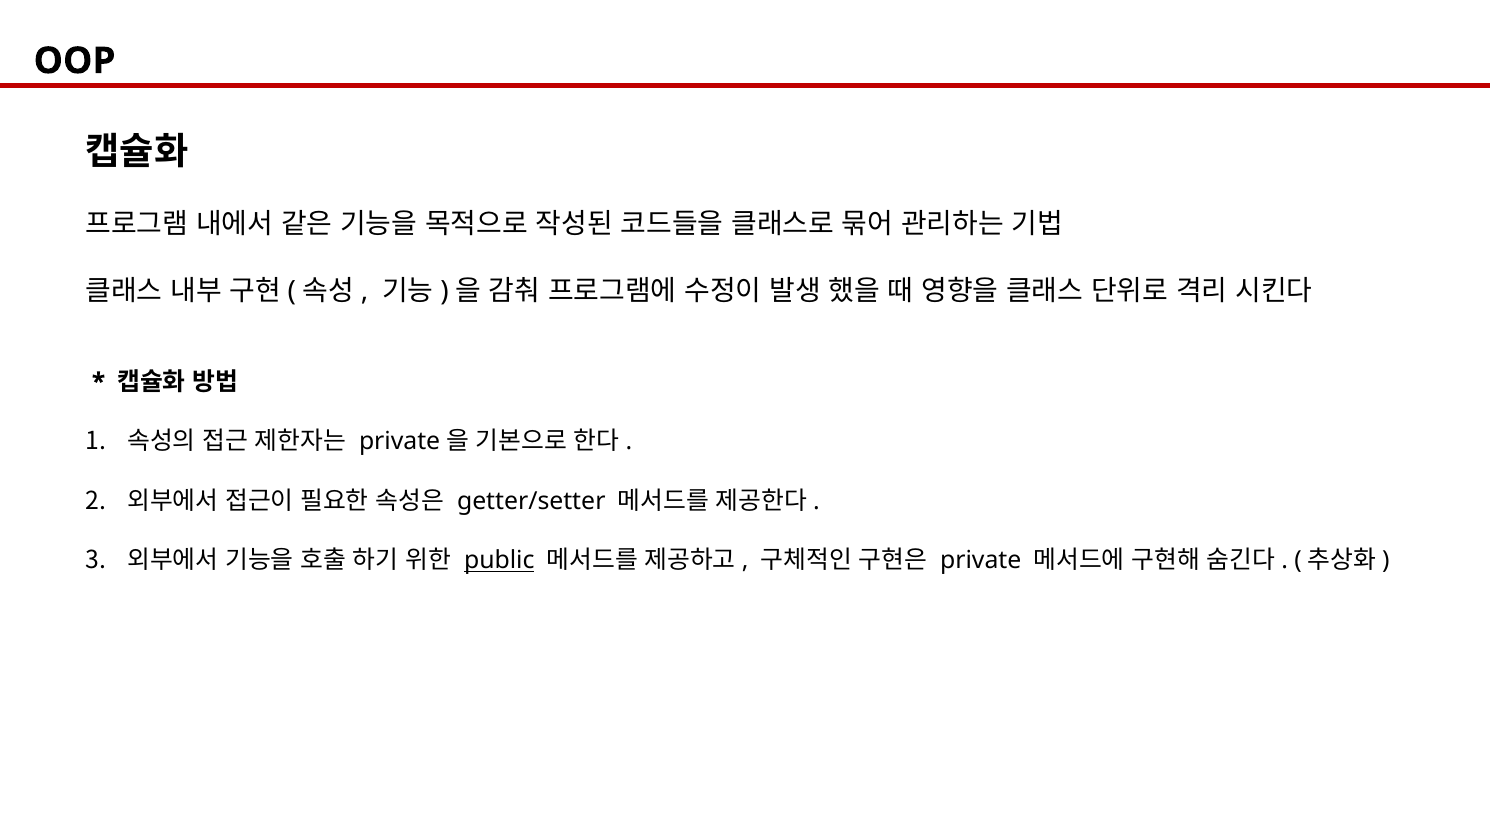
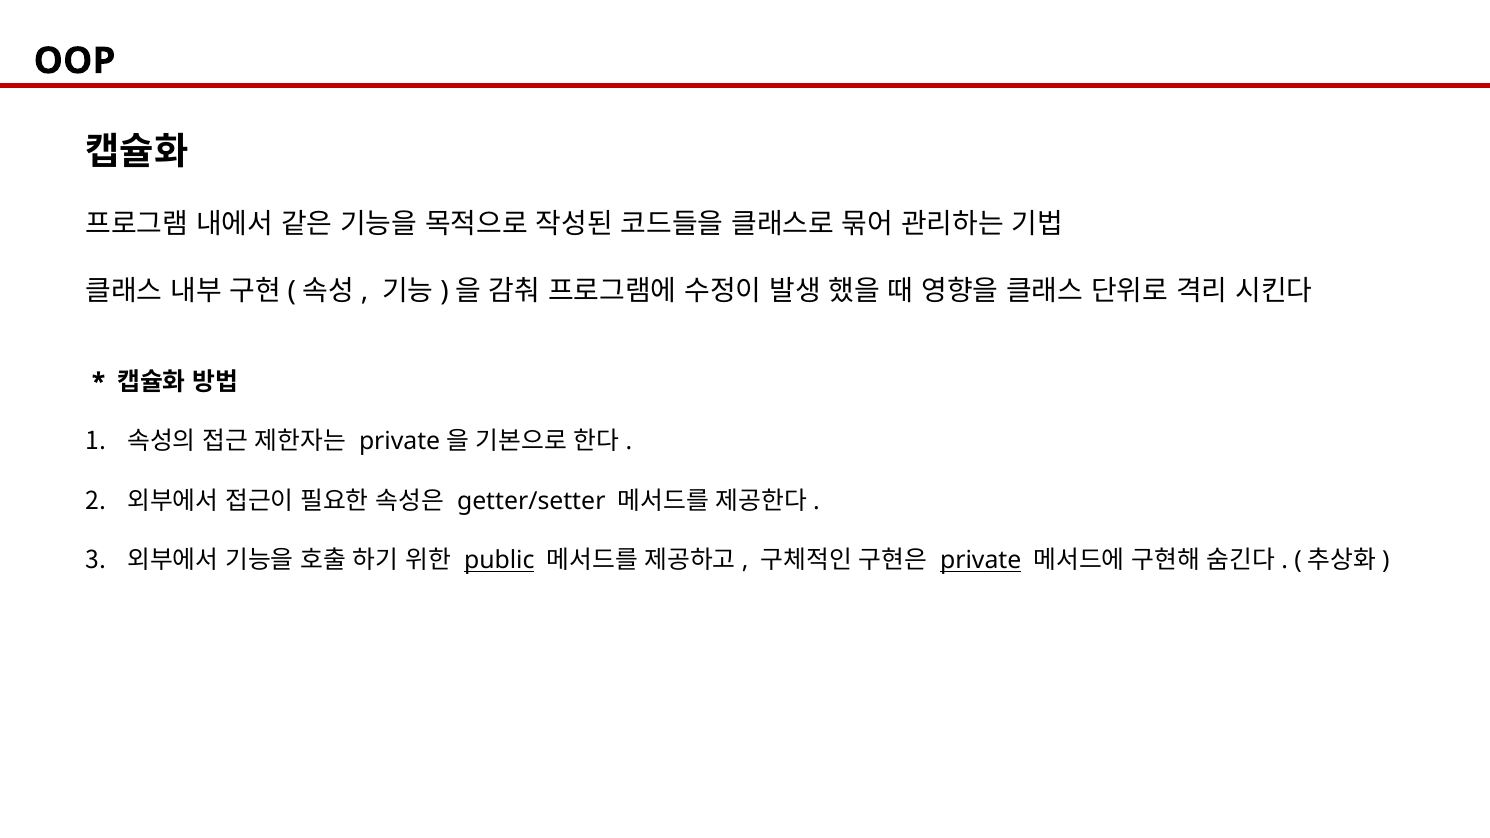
private underline: none -> present (981, 561)
